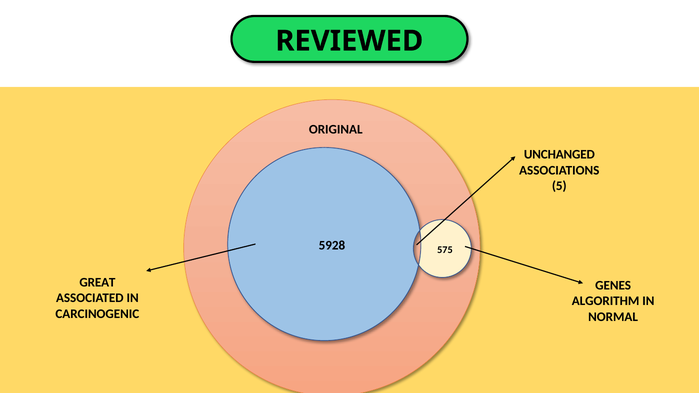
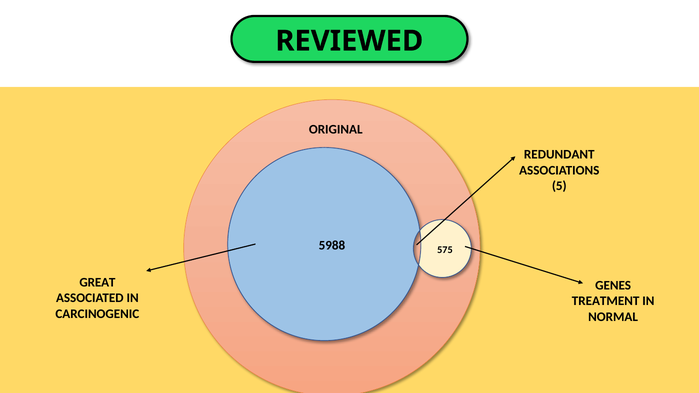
UNCHANGED: UNCHANGED -> REDUNDANT (559, 155)
5928: 5928 -> 5988 (332, 246)
ALGORITHM: ALGORITHM -> TREATMENT (606, 301)
